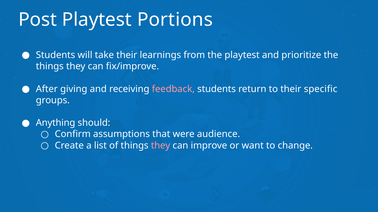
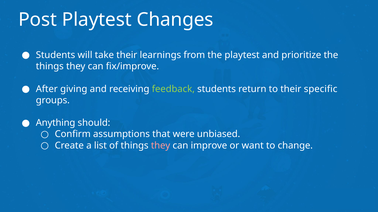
Portions: Portions -> Changes (175, 20)
feedback colour: pink -> light green (173, 89)
audience: audience -> unbiased (219, 135)
